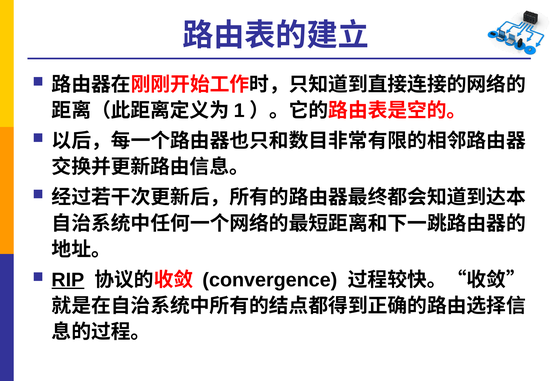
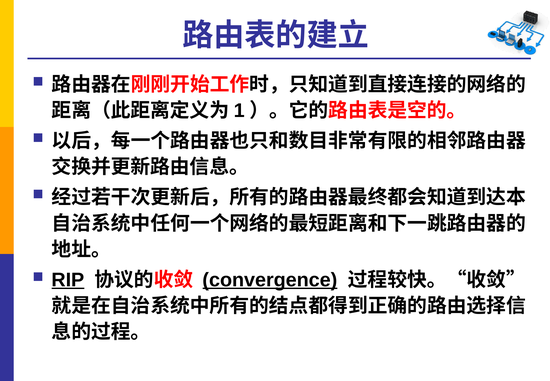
convergence underline: none -> present (270, 280)
